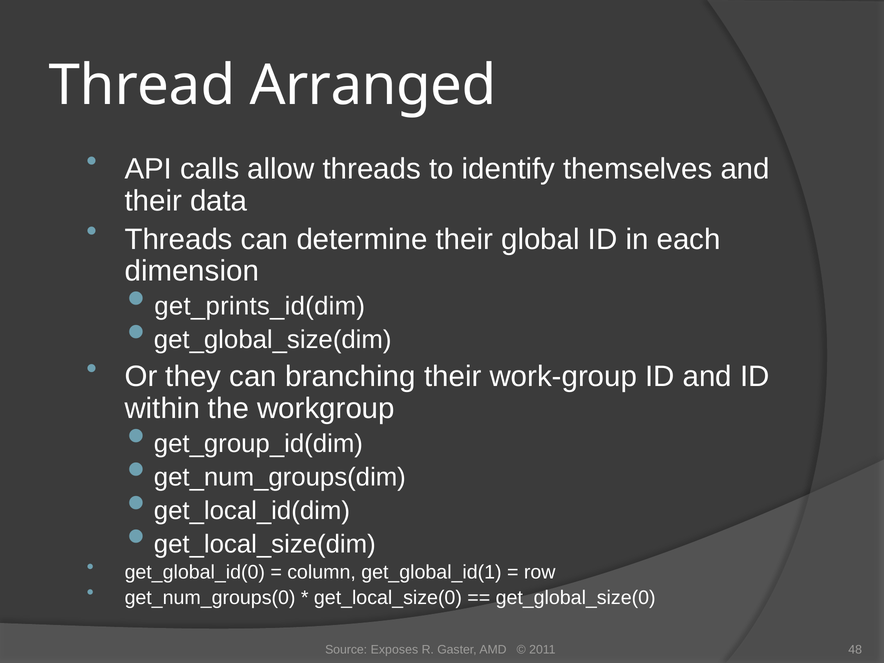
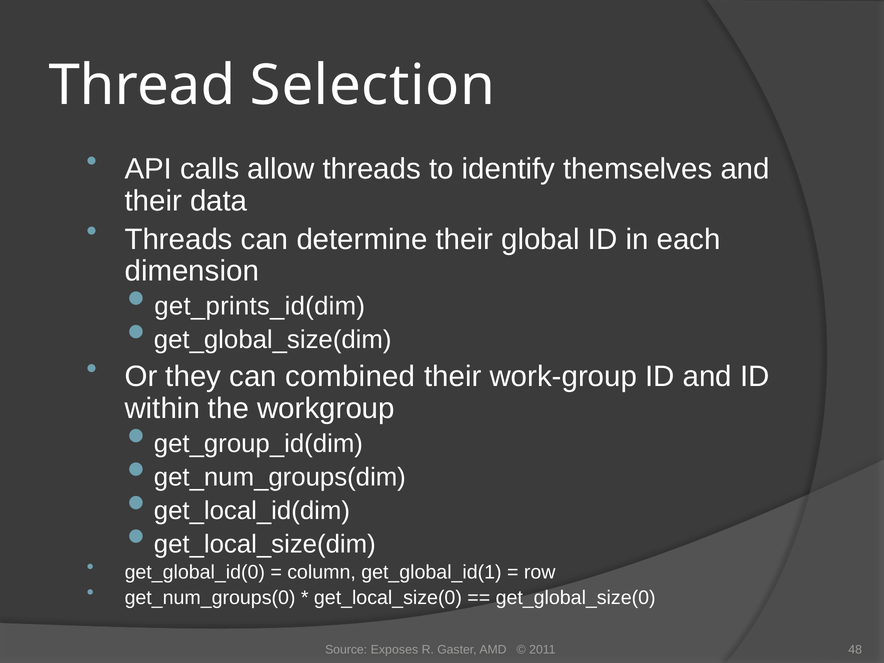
Arranged: Arranged -> Selection (372, 86)
branching: branching -> combined (350, 377)
